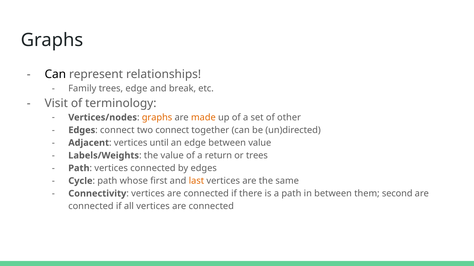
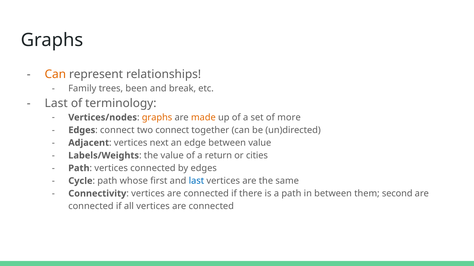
Can colour: black -> orange (55, 75)
trees edge: edge -> been (136, 89)
Visit: Visit -> Last (56, 104)
other: other -> more (289, 118)
until: until -> next (159, 143)
or trees: trees -> cities (257, 156)
last colour: orange -> blue (196, 181)
